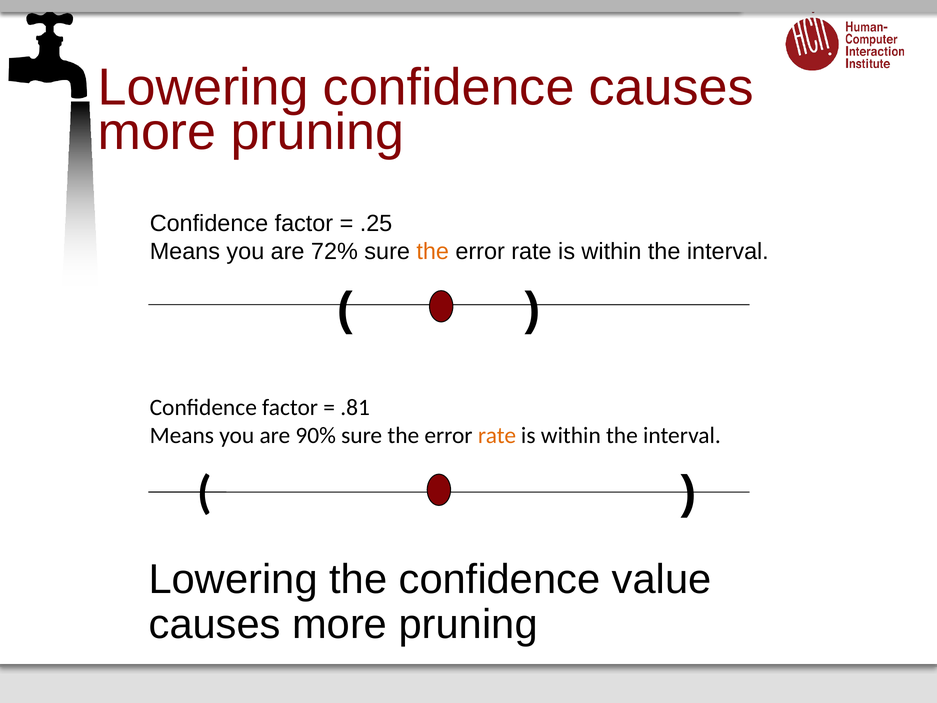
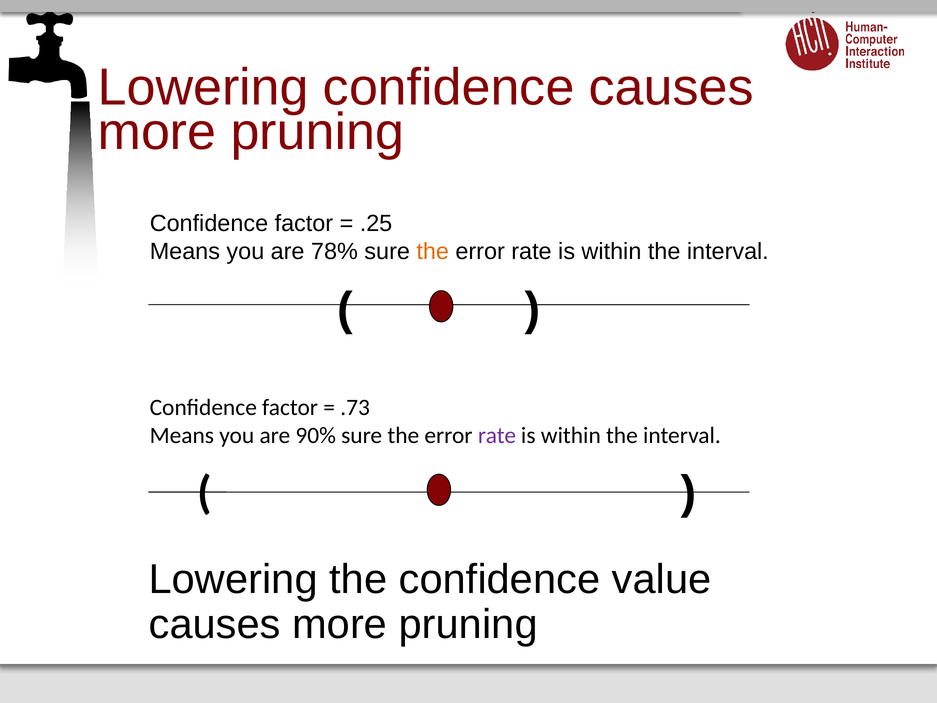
72%: 72% -> 78% (334, 251)
.81: .81 -> .73 (355, 407)
rate colour: orange -> purple (497, 436)
